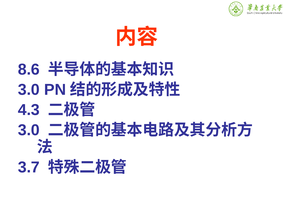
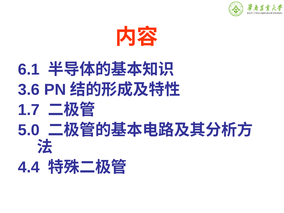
8.6: 8.6 -> 6.1 (29, 70)
3.0: 3.0 -> 3.6 (29, 90)
4.3: 4.3 -> 1.7 (29, 110)
3.0: 3.0 -> 5.0 (29, 130)
3.7: 3.7 -> 4.4 (29, 167)
